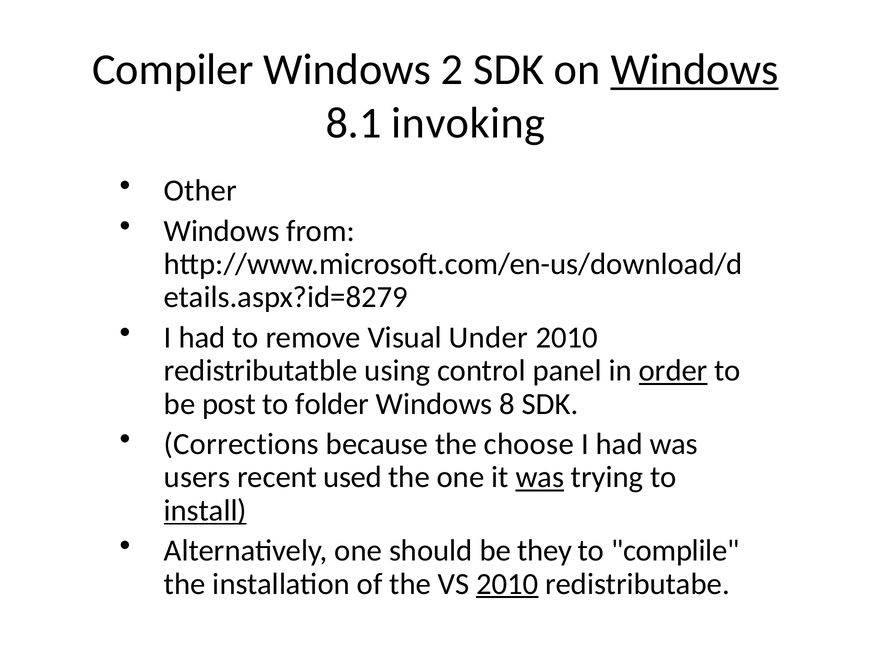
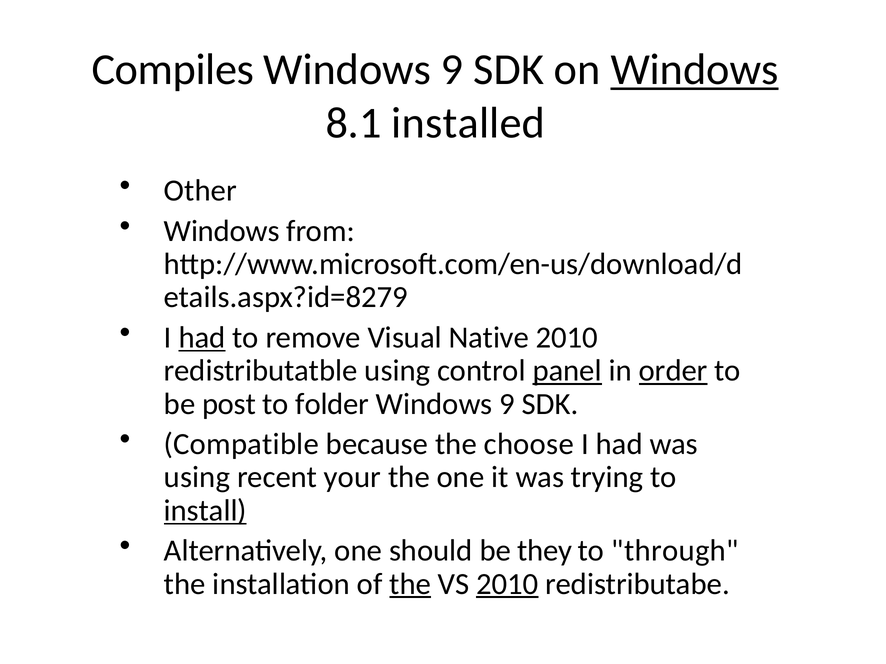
Compiler: Compiler -> Compiles (173, 70)
2: 2 -> 9 (452, 70)
invoking: invoking -> installed (468, 123)
had underline: none -> present (202, 338)
Under: Under -> Native (489, 338)
panel underline: none -> present (567, 371)
8: 8 -> 9 (507, 404)
Corrections: Corrections -> Compatible (241, 444)
users: users -> using (197, 478)
used: used -> your (353, 478)
was underline: present -> none (540, 478)
complile: complile -> through (675, 551)
the underline: none -> present (410, 584)
